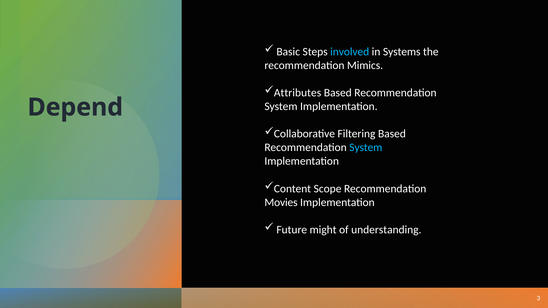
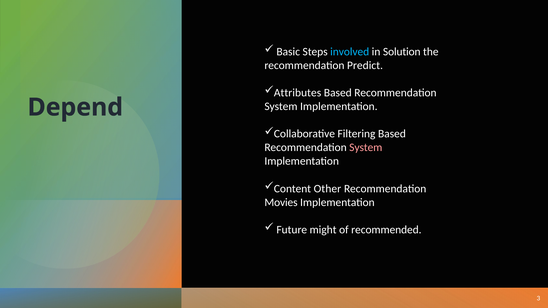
Systems: Systems -> Solution (402, 52)
Mimics: Mimics -> Predict (365, 65)
System colour: light blue -> pink (366, 148)
Scope: Scope -> Other (327, 189)
understanding: understanding -> recommended (386, 230)
